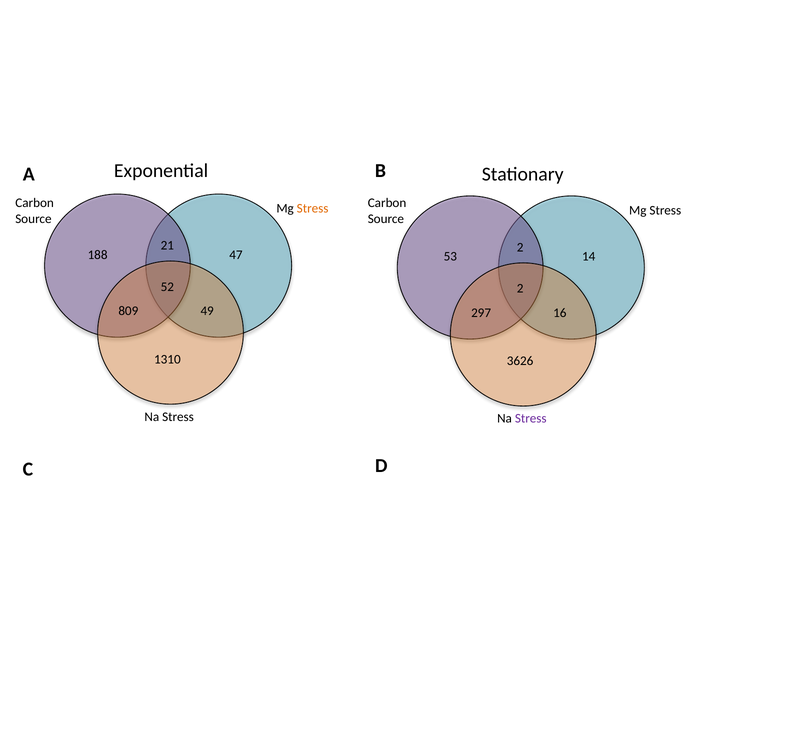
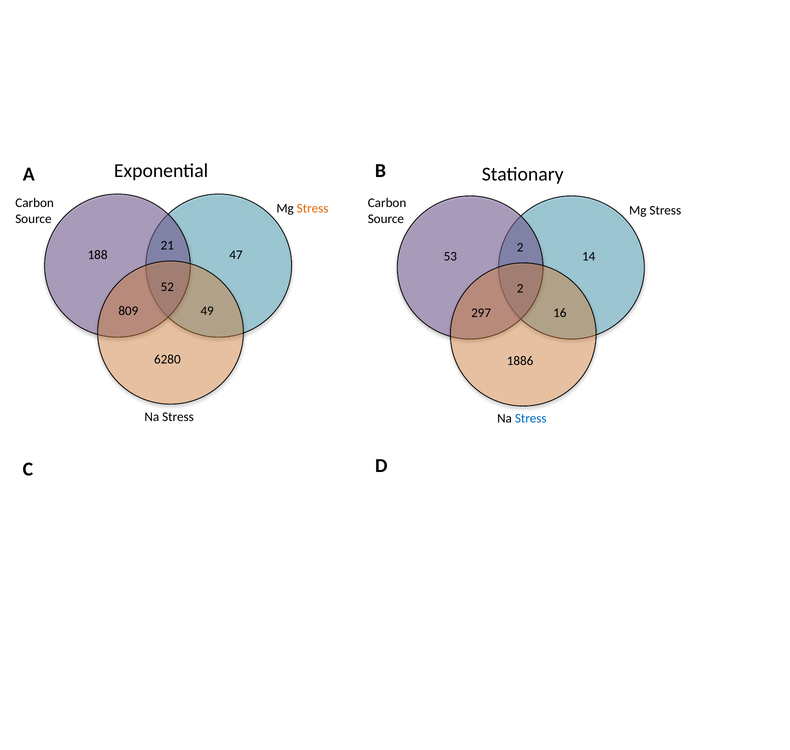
1310: 1310 -> 6280 (167, 360)
3626: 3626 -> 1886 (520, 361)
Stress colour: purple -> blue (531, 419)
